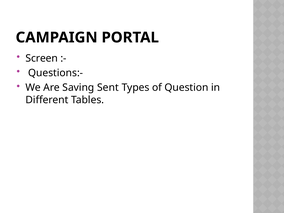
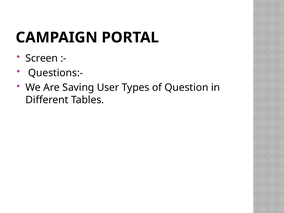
Sent: Sent -> User (108, 88)
